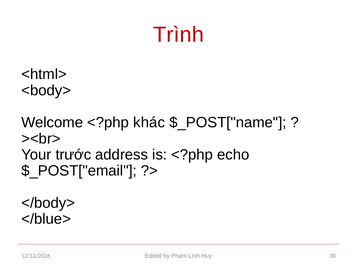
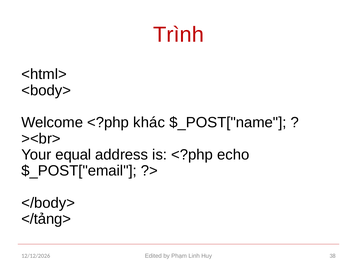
trước: trước -> equal (73, 155)
</blue>: </blue> -> </tảng> (46, 219)
